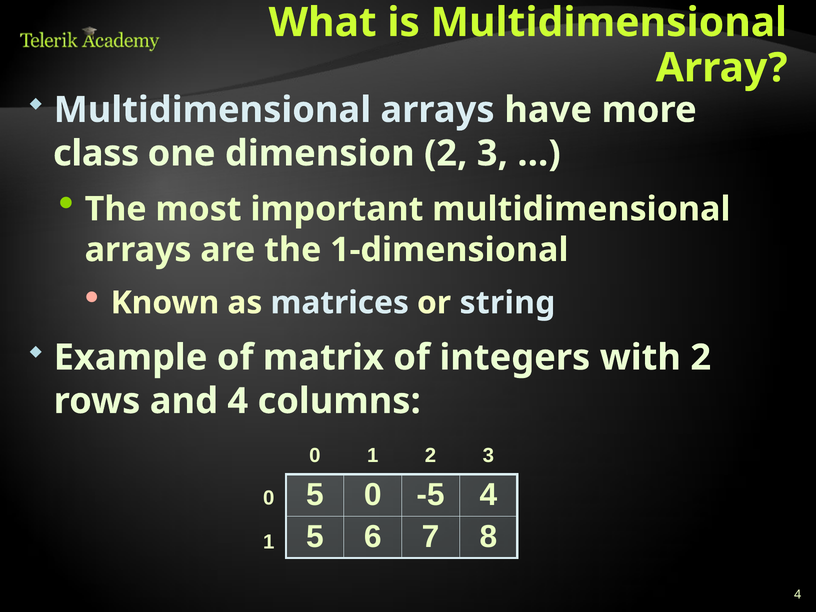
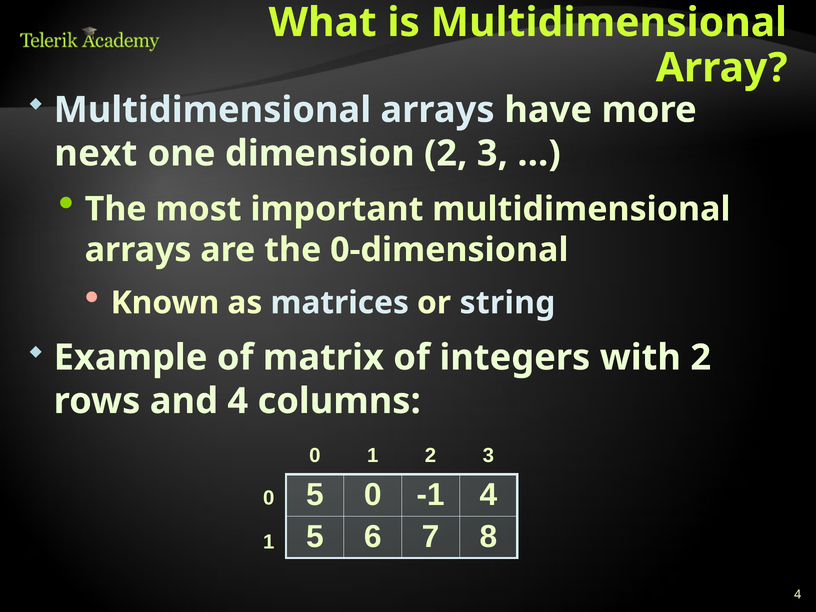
class: class -> next (96, 153)
1-dimensional: 1-dimensional -> 0-dimensional (449, 250)
-5: -5 -> -1 (431, 495)
